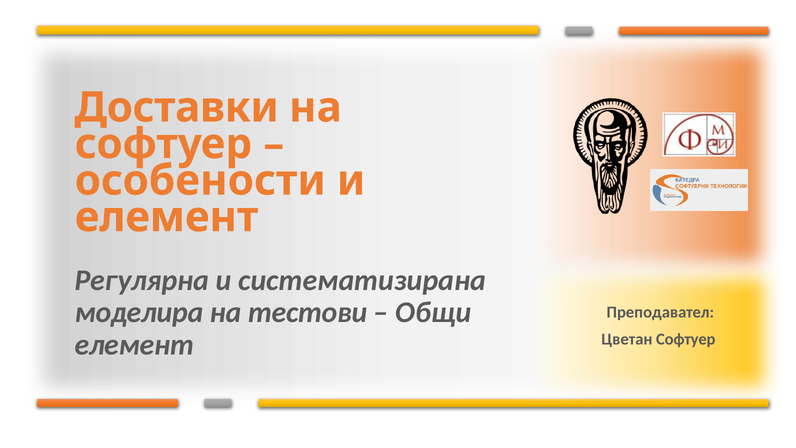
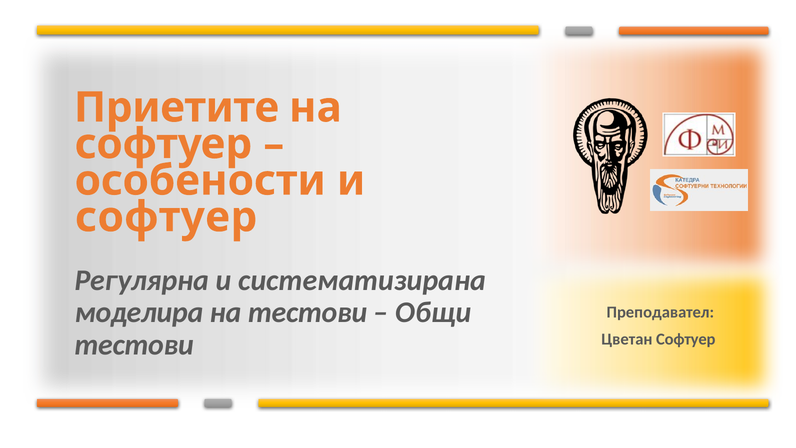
Доставки: Доставки -> Приетите (177, 108)
елемент: елемент -> софтуер (166, 217)
елемент: елемент -> тестови (134, 345)
